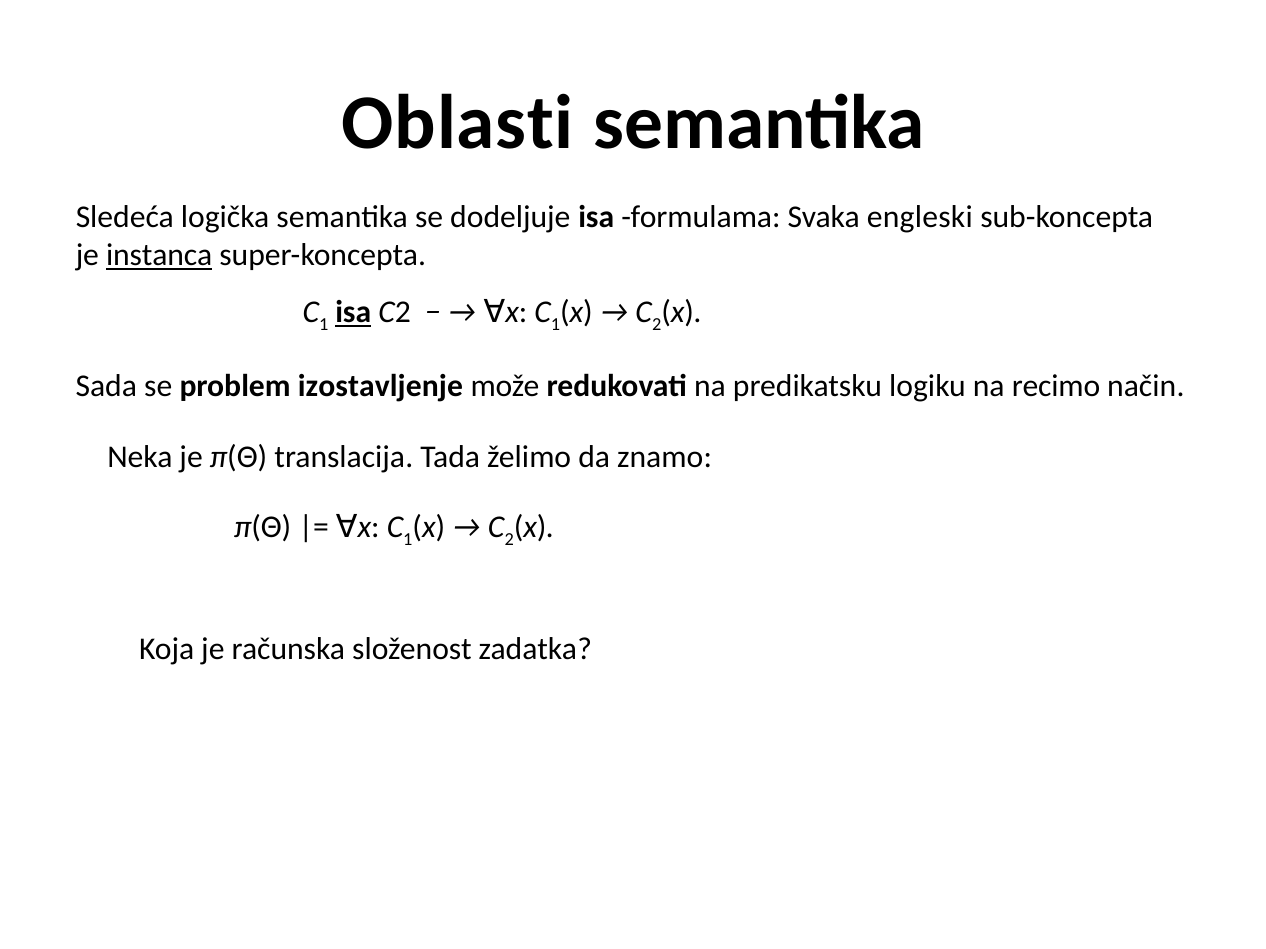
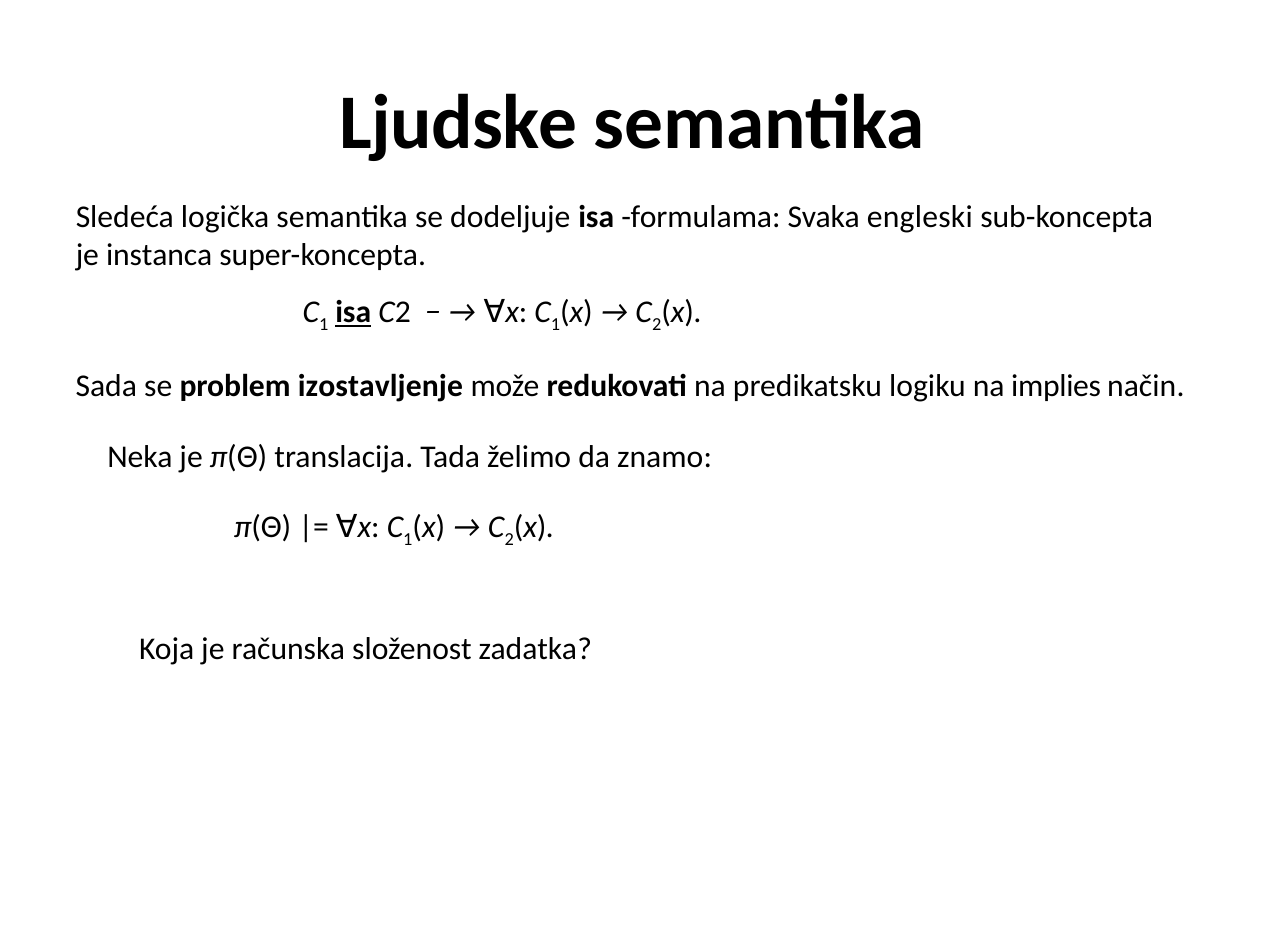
Oblasti: Oblasti -> Ljudske (459, 123)
instanca underline: present -> none (159, 255)
recimo: recimo -> implies (1056, 386)
